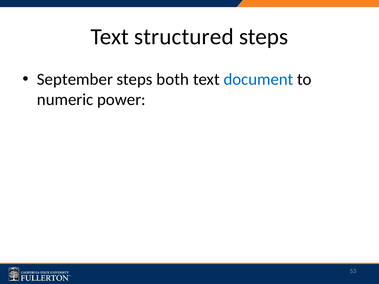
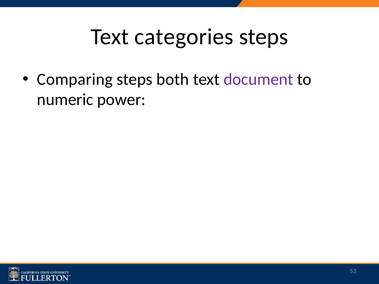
structured: structured -> categories (184, 37)
September: September -> Comparing (75, 80)
document colour: blue -> purple (258, 80)
